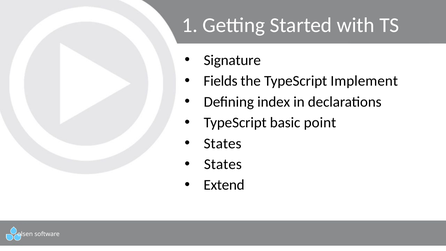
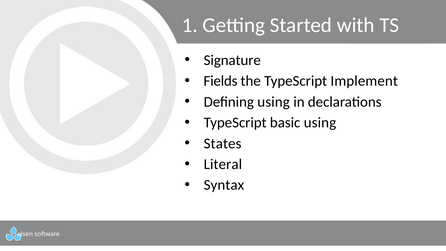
Defining index: index -> using (274, 102)
basic point: point -> using (320, 123)
States: States -> Literal (223, 164)
Extend: Extend -> Syntax (224, 185)
